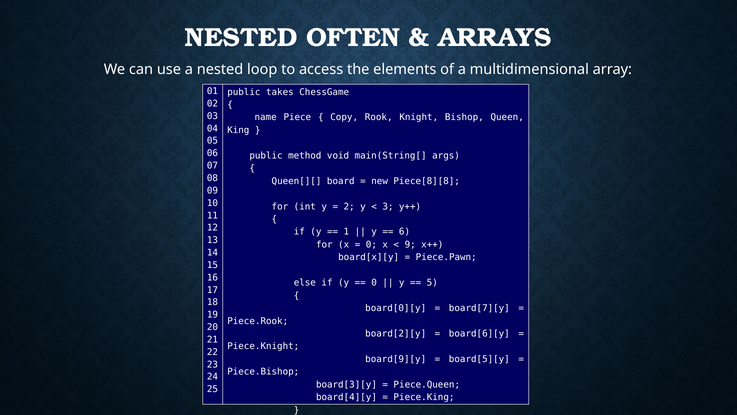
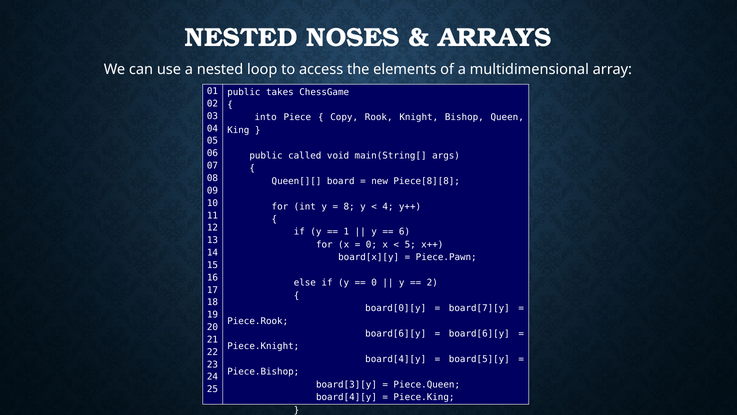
OFTEN: OFTEN -> NOSES (353, 38)
name: name -> into (266, 117)
method: method -> called (305, 155)
2: 2 -> 8 (349, 206)
3: 3 -> 4 (388, 206)
9: 9 -> 5 (410, 244)
5: 5 -> 2 (432, 282)
board[2][y: board[2][y -> board[6][y (396, 333)
board[9][y: board[9][y -> board[4][y (396, 359)
